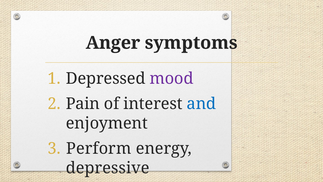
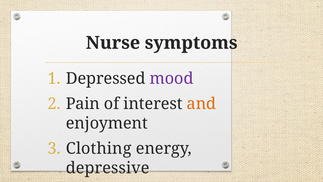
Anger: Anger -> Nurse (113, 43)
and colour: blue -> orange (201, 104)
Perform: Perform -> Clothing (99, 148)
